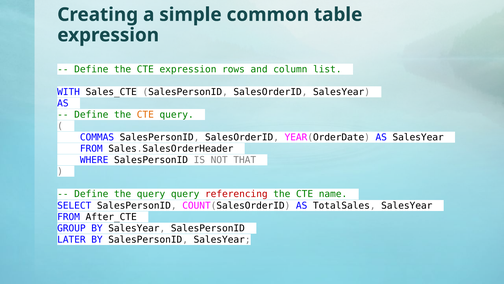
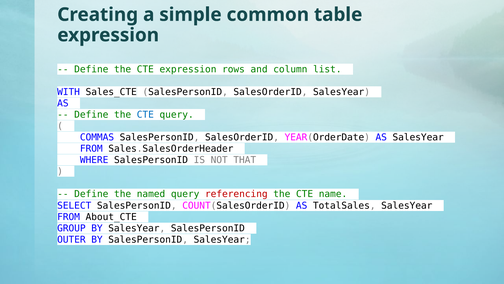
CTE colour: orange -> blue (145, 114)
the query: query -> named (151, 194)
After_CTE: After_CTE -> About_CTE (111, 217)
LATER: LATER -> OUTER (71, 239)
